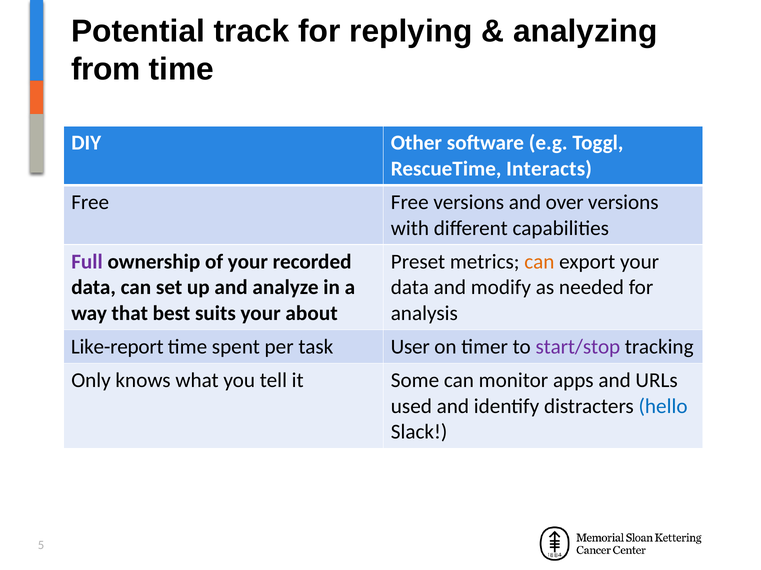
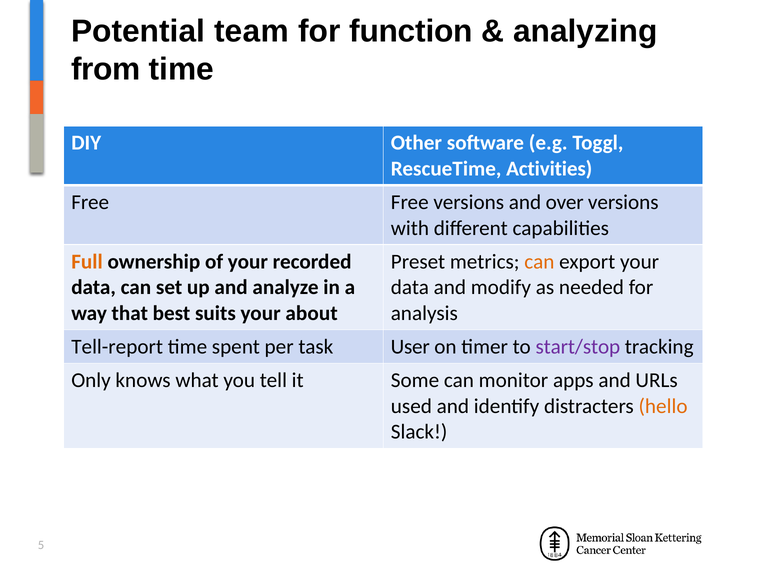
track: track -> team (252, 31)
replying: replying -> function (411, 31)
Interacts: Interacts -> Activities (549, 169)
Full colour: purple -> orange (87, 262)
Like-report: Like-report -> Tell-report (117, 347)
hello colour: blue -> orange (663, 407)
